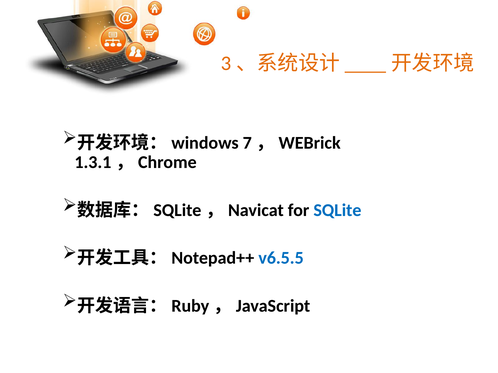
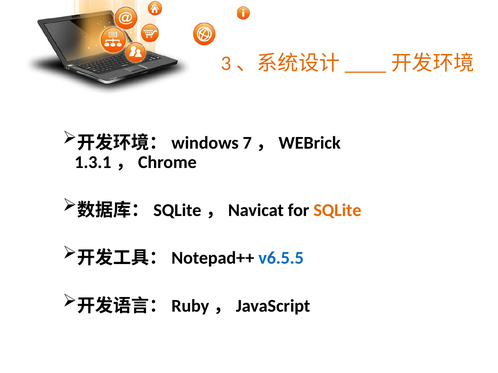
SQLite colour: blue -> orange (337, 210)
